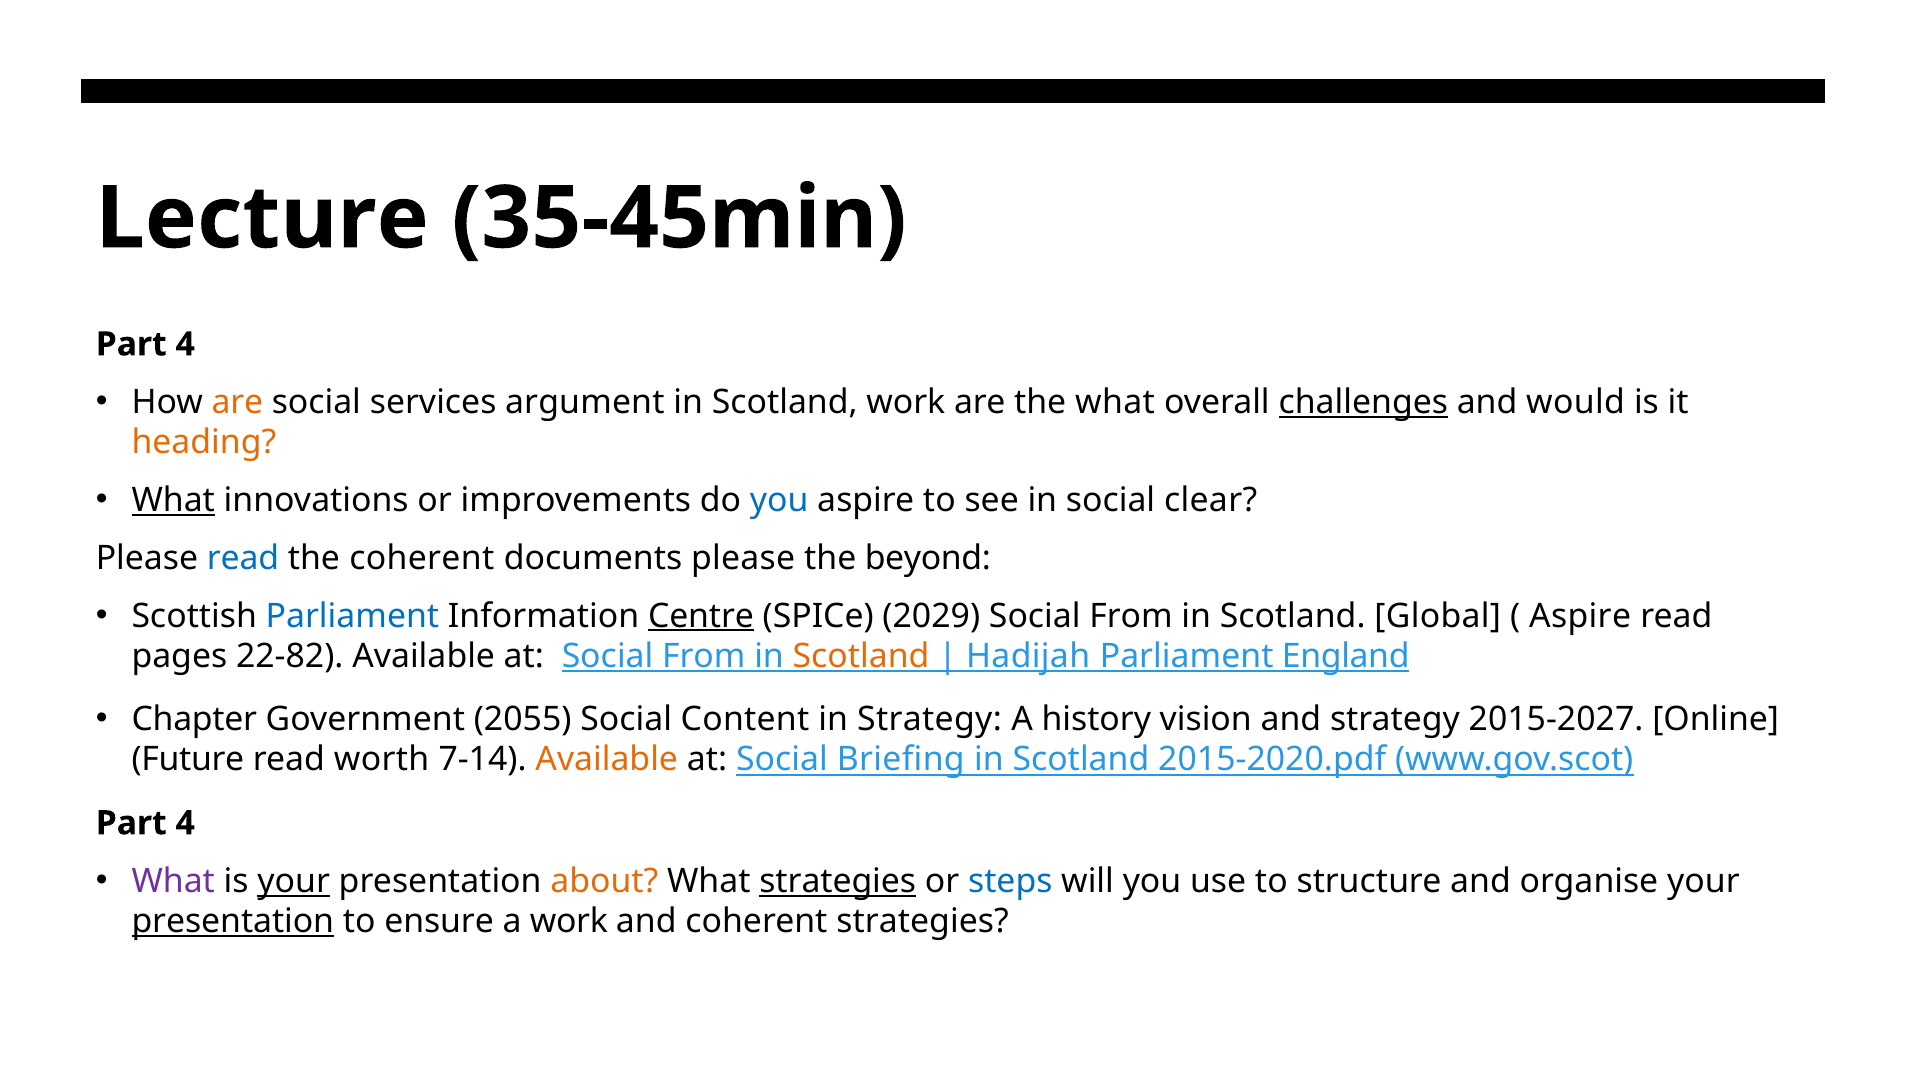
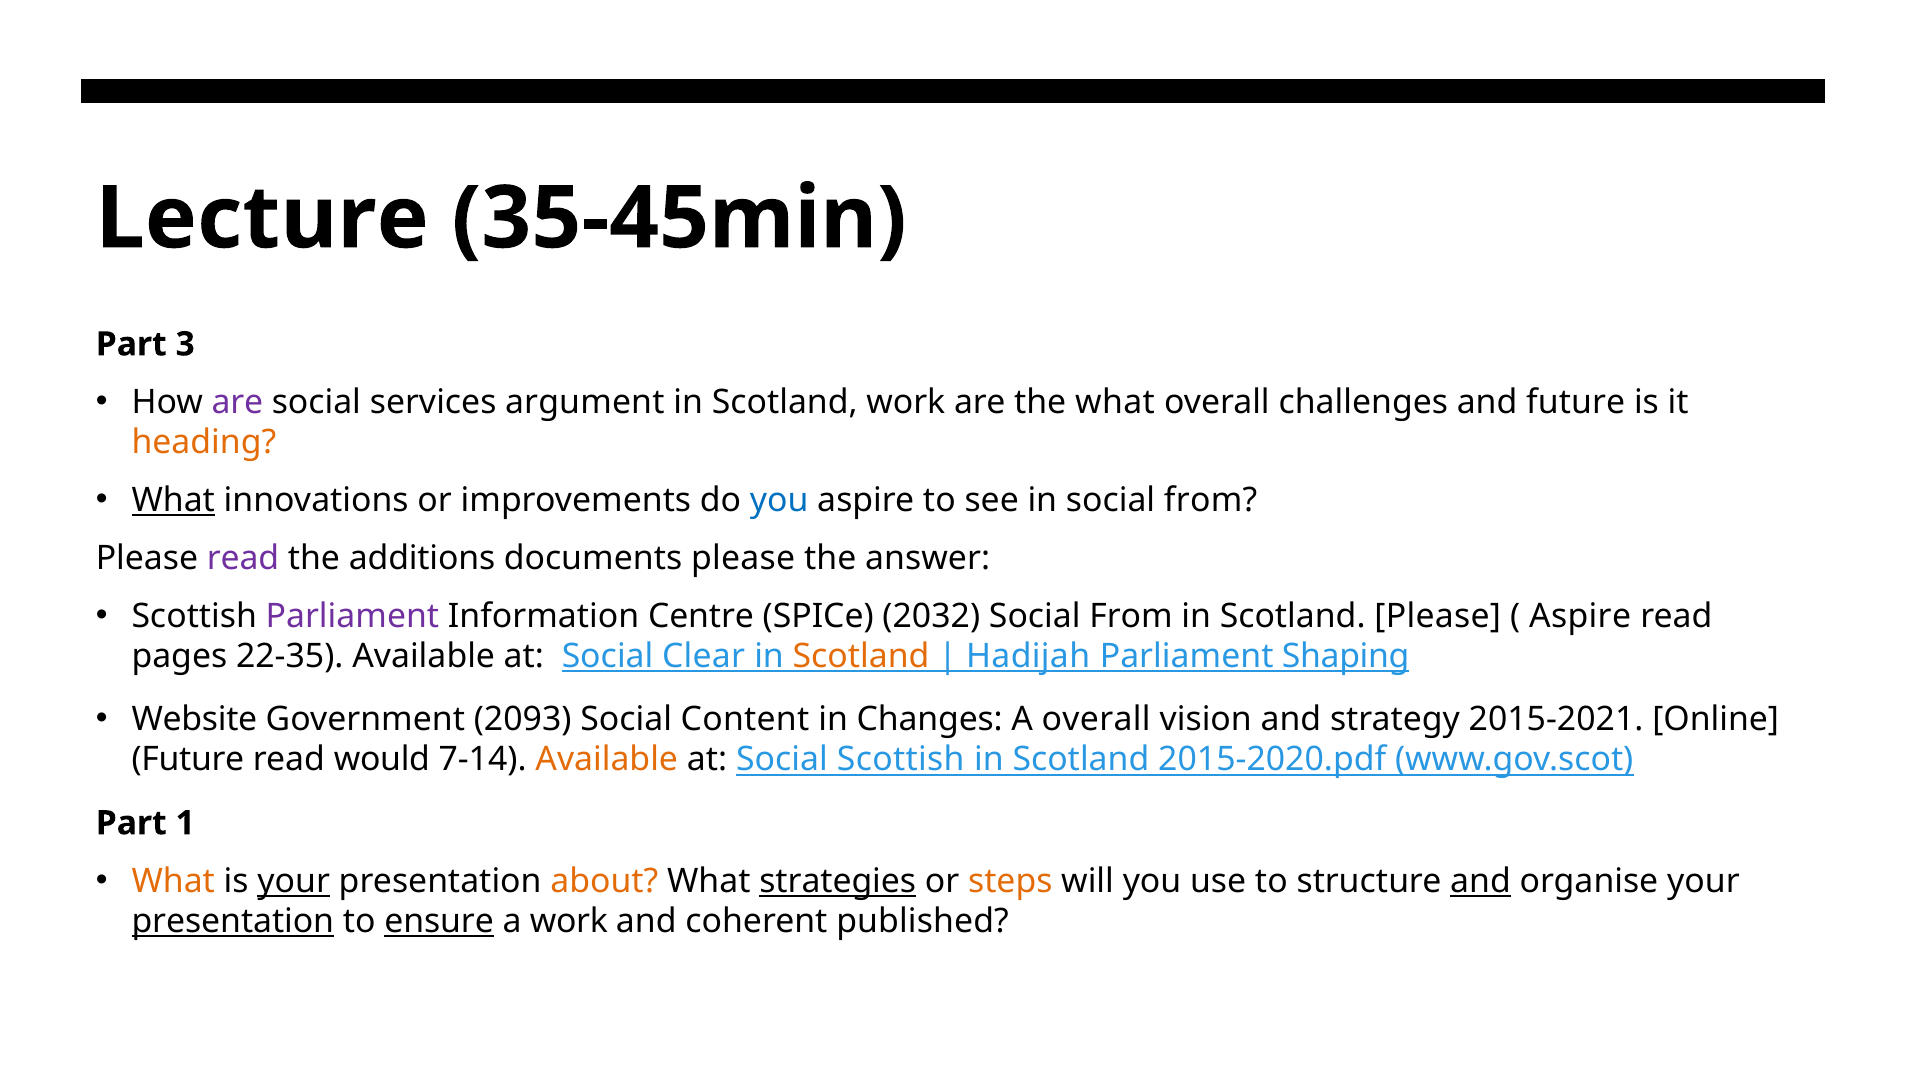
4: 4 -> 3 (185, 344)
are colour: orange -> purple (237, 402)
challenges underline: present -> none (1363, 402)
and would: would -> future (1576, 402)
in social clear: clear -> from (1211, 500)
read colour: blue -> purple (243, 558)
the coherent: coherent -> additions (422, 558)
beyond: beyond -> answer (928, 558)
Parliament colour: blue -> purple (352, 616)
Centre underline: present -> none (701, 616)
2029: 2029 -> 2032 (931, 616)
Scotland Global: Global -> Please (1438, 616)
22-82: 22-82 -> 22-35 (290, 656)
at Social From: From -> Clear (704, 656)
England: England -> Shaping (1346, 656)
Chapter: Chapter -> Website (194, 720)
2055: 2055 -> 2093 (523, 720)
in Strategy: Strategy -> Changes (930, 720)
A history: history -> overall (1096, 720)
2015-2027: 2015-2027 -> 2015-2021 (1556, 720)
worth: worth -> would (382, 760)
Social Briefing: Briefing -> Scottish (901, 760)
4: 4 -> 1 (185, 823)
What colour: purple -> orange (173, 881)
steps colour: blue -> orange (1010, 881)
and underline: none -> present (1481, 881)
ensure underline: none -> present (439, 921)
coherent strategies: strategies -> published (923, 921)
